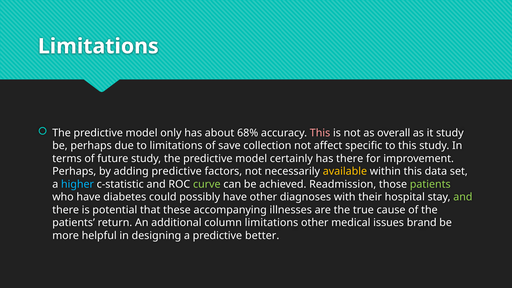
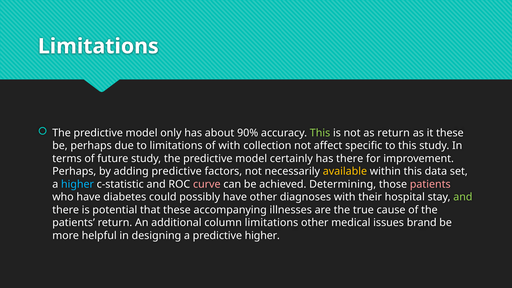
68%: 68% -> 90% (248, 133)
This colour: pink -> light green (320, 133)
as overall: overall -> return (394, 133)
it study: study -> these (450, 133)
of save: save -> with (229, 146)
curve colour: light green -> pink (207, 184)
Readmission: Readmission -> Determining (343, 184)
patients colour: light green -> pink (430, 184)
predictive better: better -> higher (262, 235)
